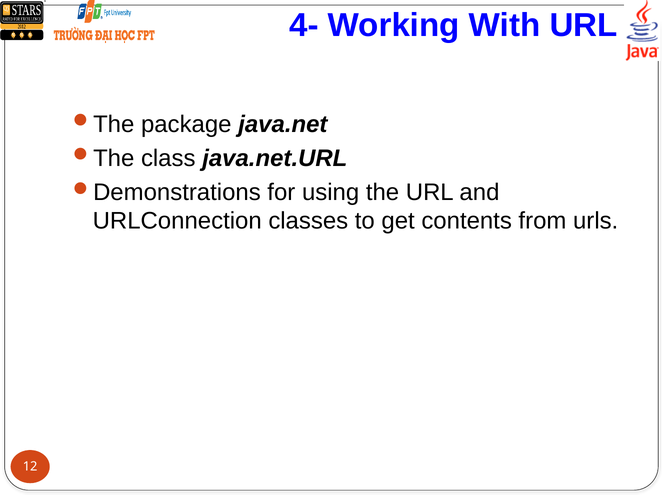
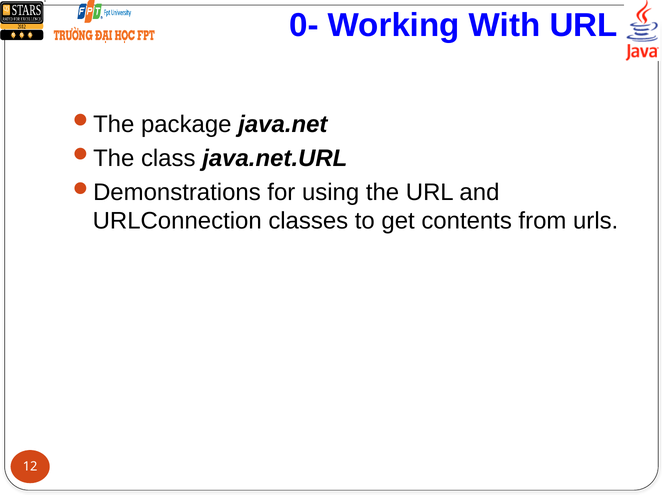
4-: 4- -> 0- (304, 25)
